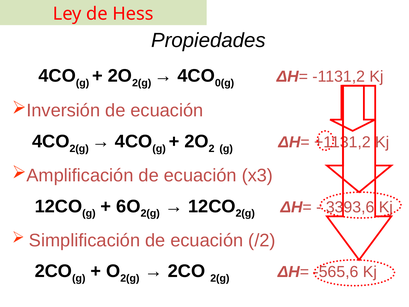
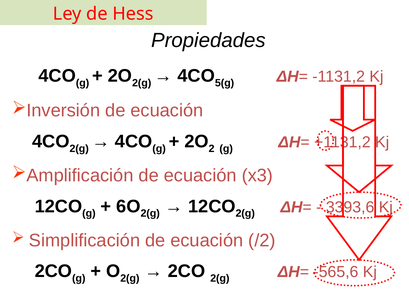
0(g: 0(g -> 5(g (225, 83)
